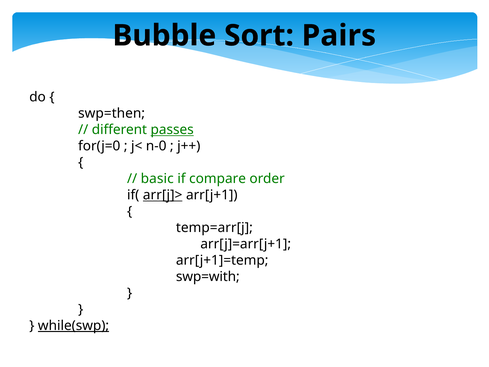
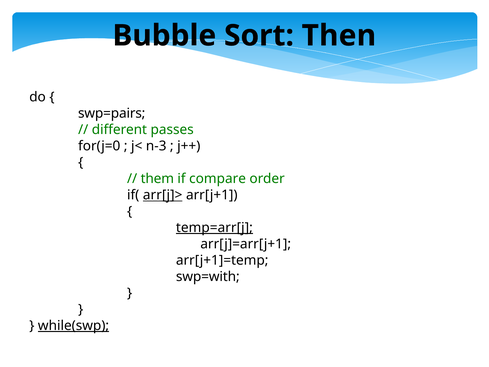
Pairs: Pairs -> Then (339, 36)
swp=then: swp=then -> swp=pairs (112, 113)
passes underline: present -> none (172, 130)
n-0: n-0 -> n-3 (156, 146)
basic: basic -> them (157, 179)
temp=arr[j underline: none -> present (214, 228)
